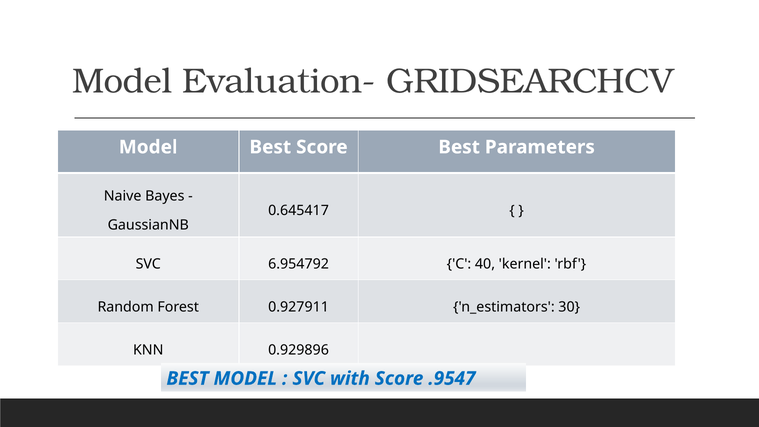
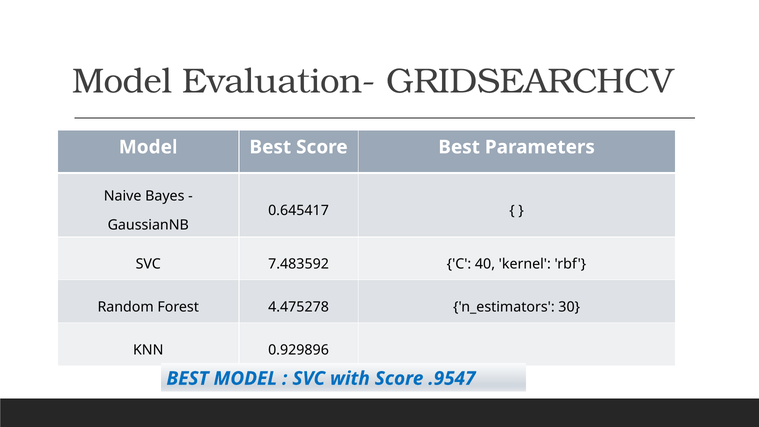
6.954792: 6.954792 -> 7.483592 (299, 264)
0.927911: 0.927911 -> 4.475278 (299, 307)
